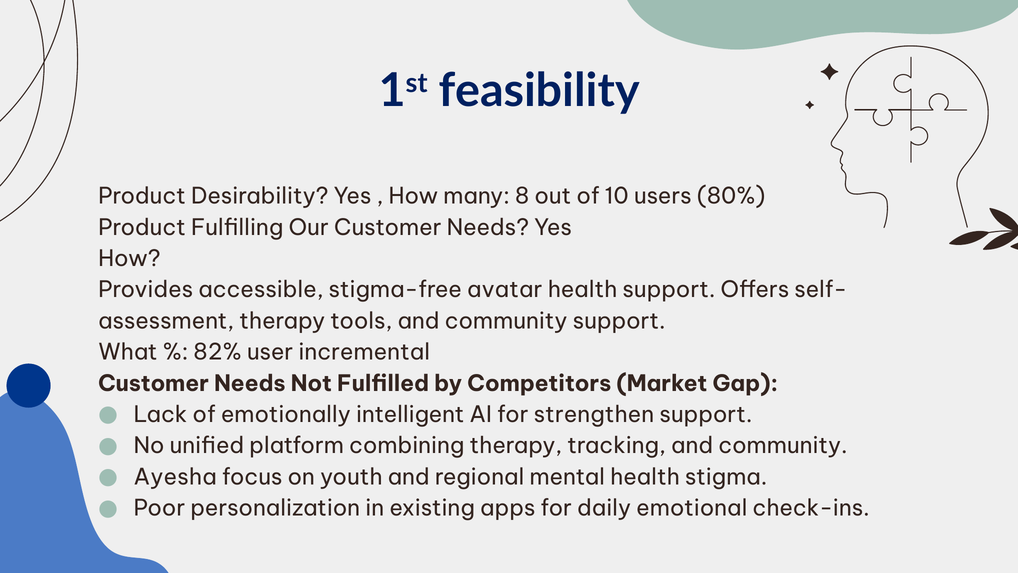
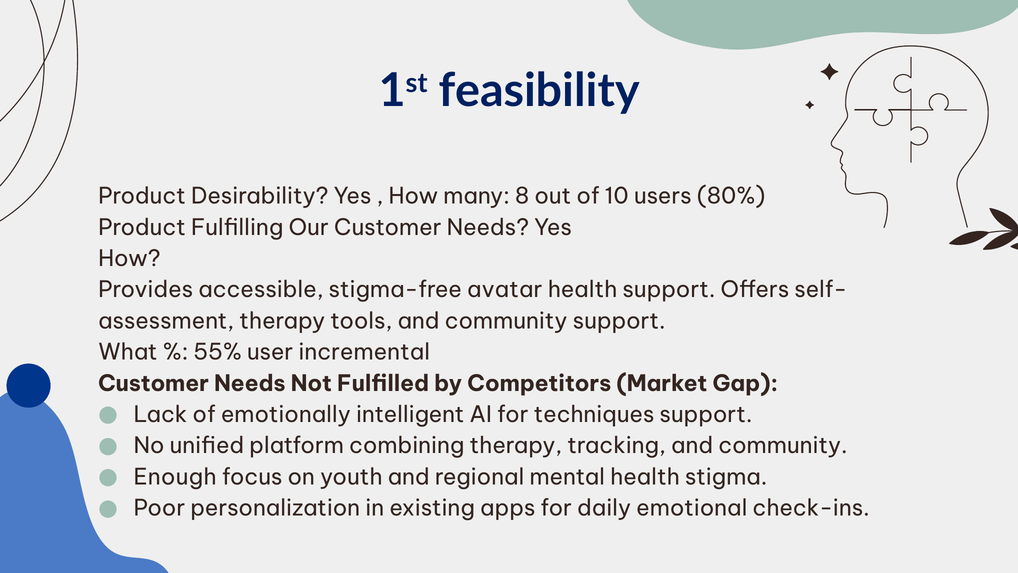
82%: 82% -> 55% (218, 352)
strengthen: strengthen -> techniques (594, 414)
Ayesha: Ayesha -> Enough (175, 477)
